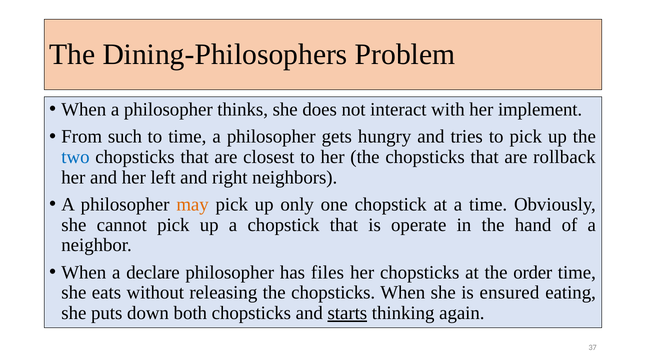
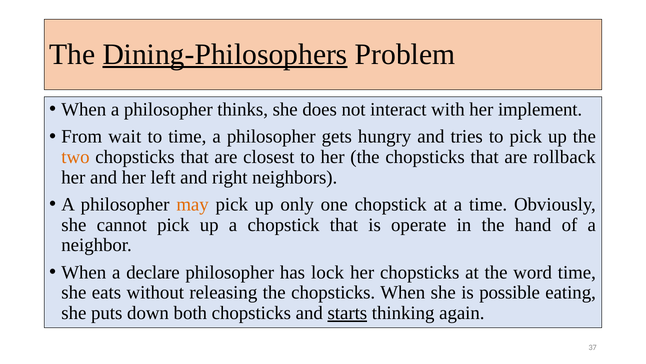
Dining-Philosophers underline: none -> present (225, 54)
such: such -> wait (125, 136)
two colour: blue -> orange (75, 157)
files: files -> lock (327, 272)
order: order -> word (533, 272)
ensured: ensured -> possible (510, 292)
